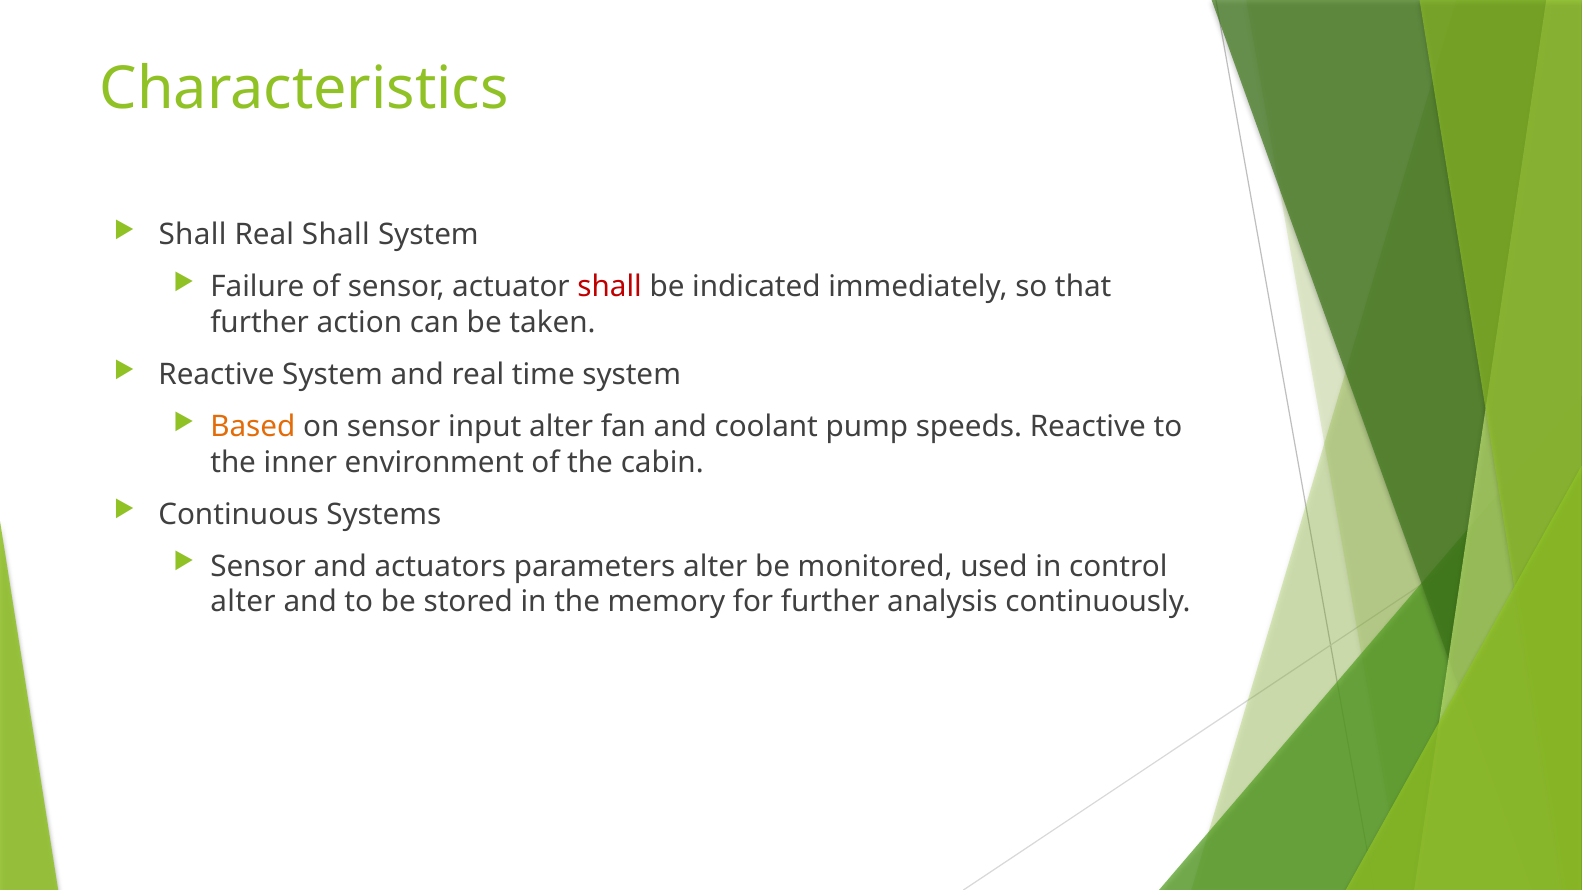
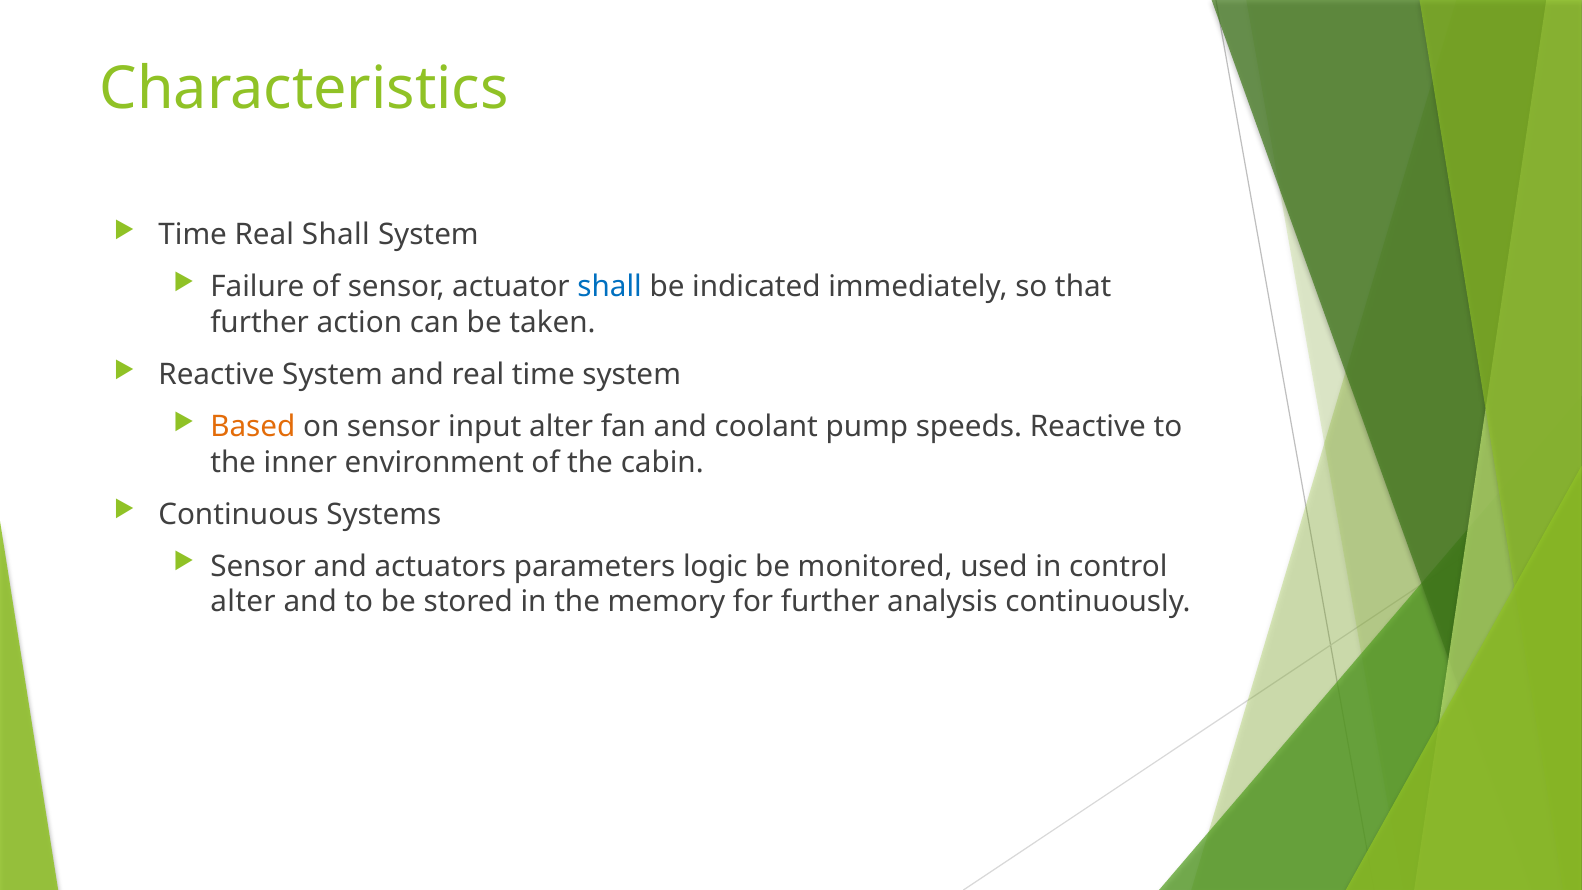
Shall: Shall -> Time (193, 235)
shall colour: red -> blue (610, 287)
parameters alter: alter -> logic (715, 566)
